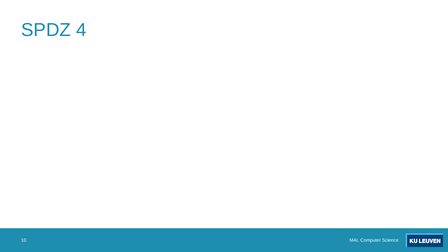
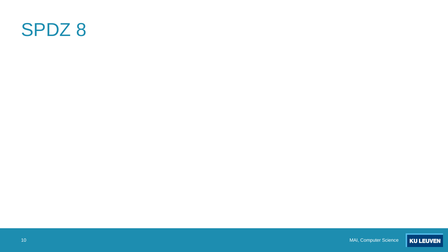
4: 4 -> 8 (81, 30)
